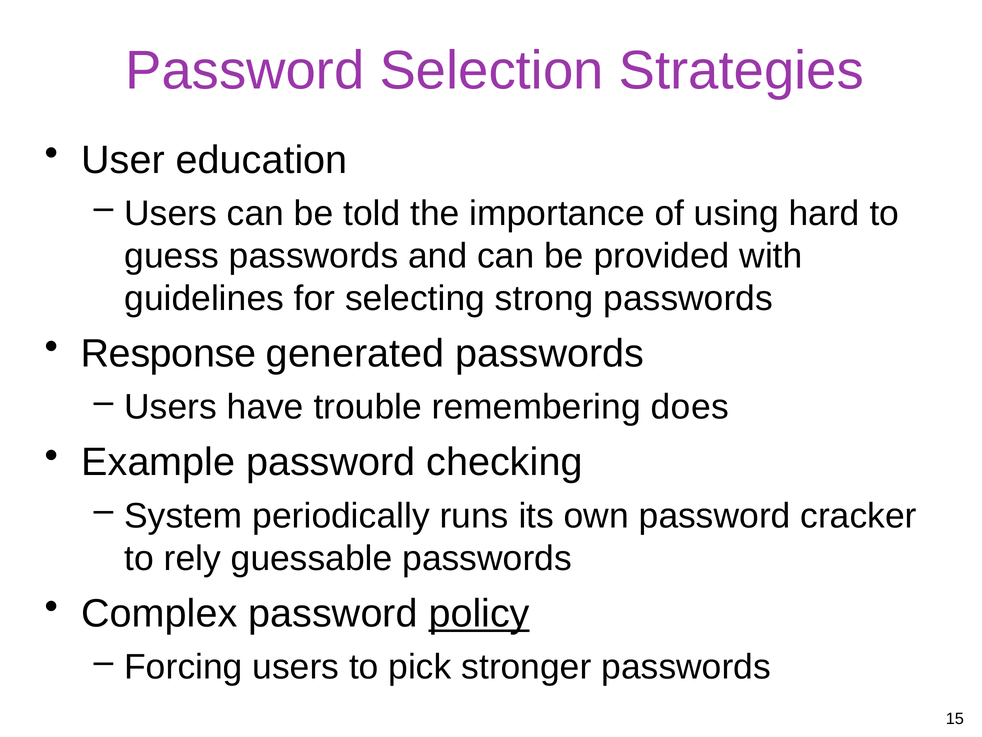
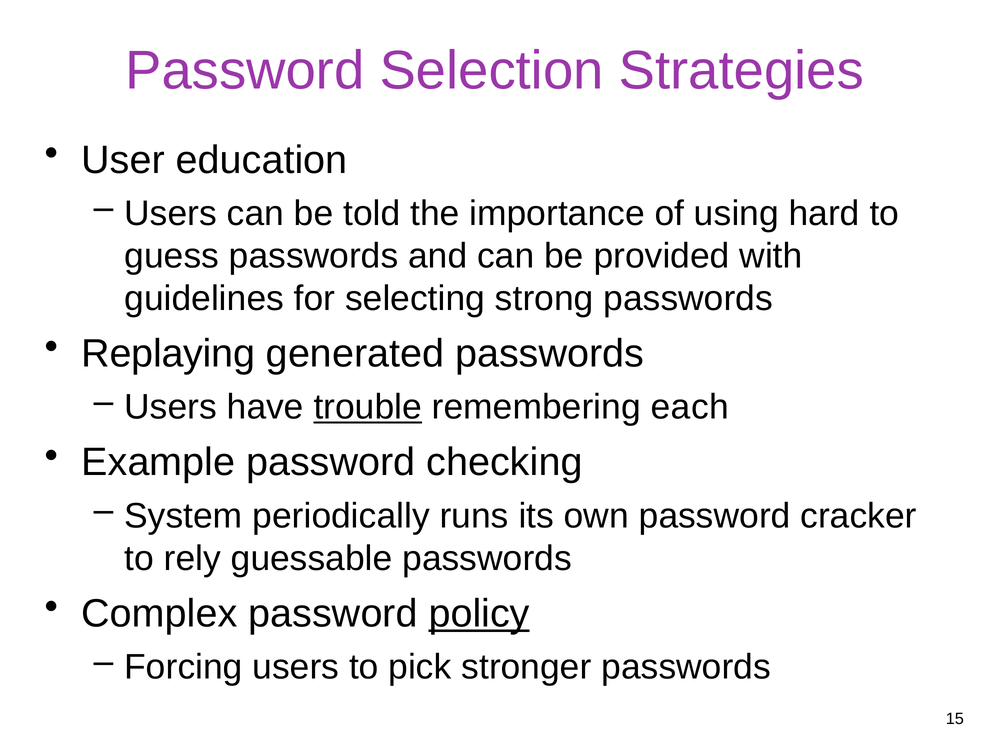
Response: Response -> Replaying (168, 354)
trouble underline: none -> present (368, 407)
does: does -> each (690, 407)
